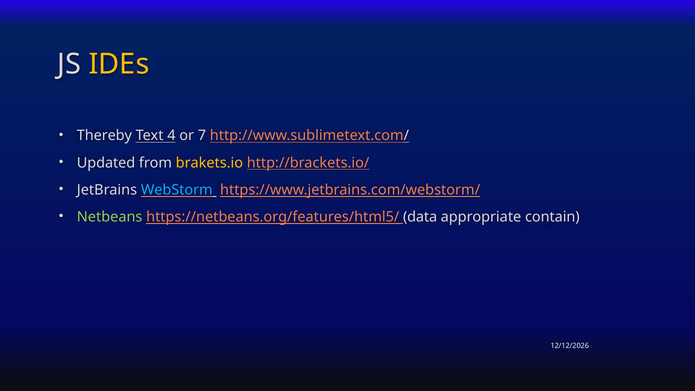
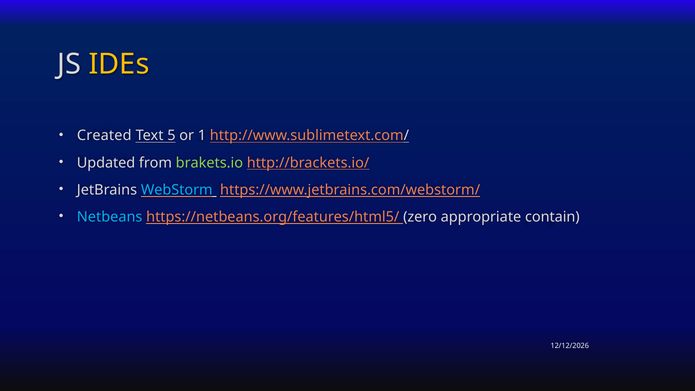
Thereby: Thereby -> Created (104, 136)
4: 4 -> 5 (171, 136)
7: 7 -> 1 (202, 136)
brakets.io colour: yellow -> light green (209, 163)
Netbeans colour: light green -> light blue (110, 217)
data: data -> zero (420, 217)
